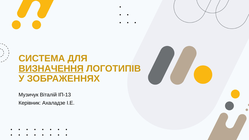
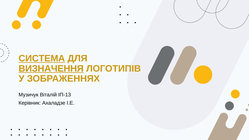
СИСТЕМА underline: none -> present (42, 58)
